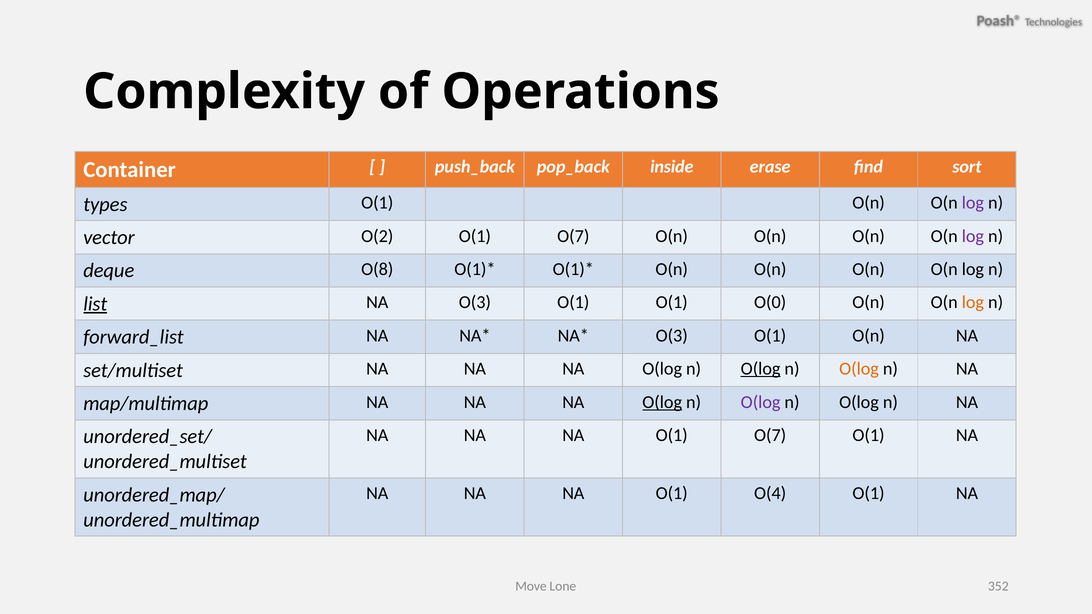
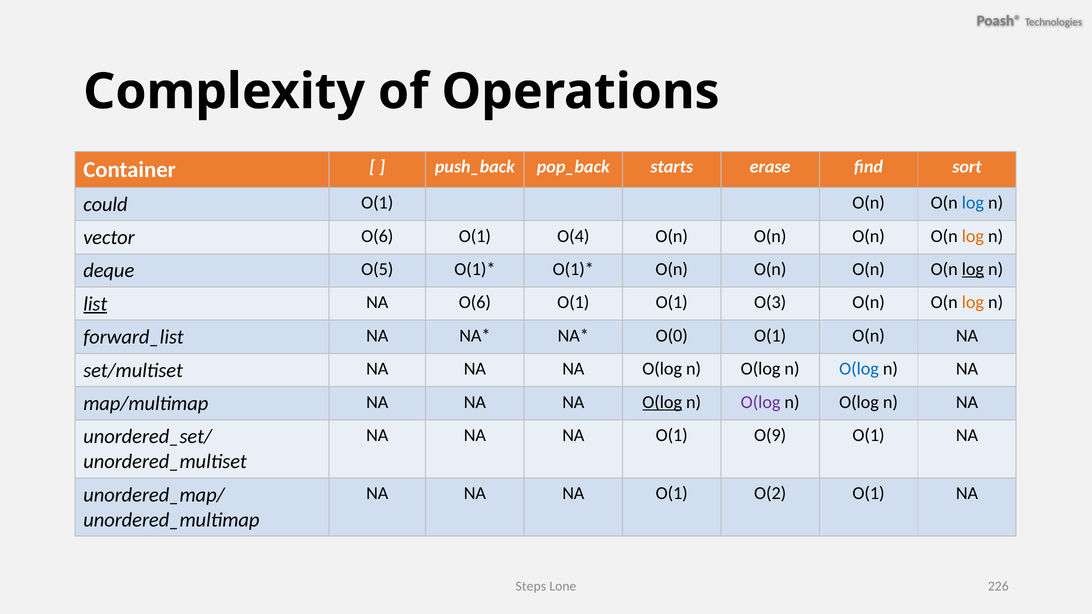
inside: inside -> starts (672, 167)
types: types -> could (105, 204)
log colour: purple -> blue (973, 203)
vector O(2: O(2 -> O(6 (377, 236)
O(7: O(7 -> O(4 (573, 236)
log colour: purple -> orange (973, 236)
O(8: O(8 -> O(5 (377, 269)
log underline: none -> present (973, 269)
NA O(3: O(3 -> O(6 (475, 303)
O(0: O(0 -> O(3 (770, 303)
O(3: O(3 -> O(0 (672, 336)
O(log underline: present -> none (761, 369)
O(log colour: orange -> blue (859, 369)
NA O(1 O(7: O(7 -> O(9 (770, 435)
O(4: O(4 -> O(2 (770, 494)
Move: Move -> Steps (531, 586)
352: 352 -> 226 (998, 586)
